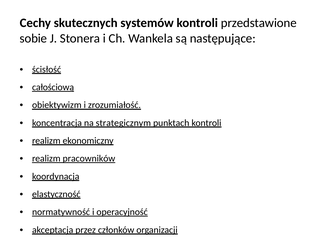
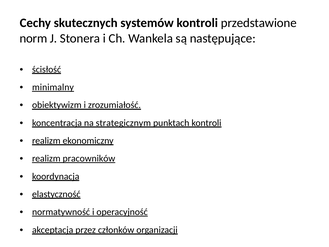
sobie: sobie -> norm (33, 38)
całościową: całościową -> minimalny (53, 87)
